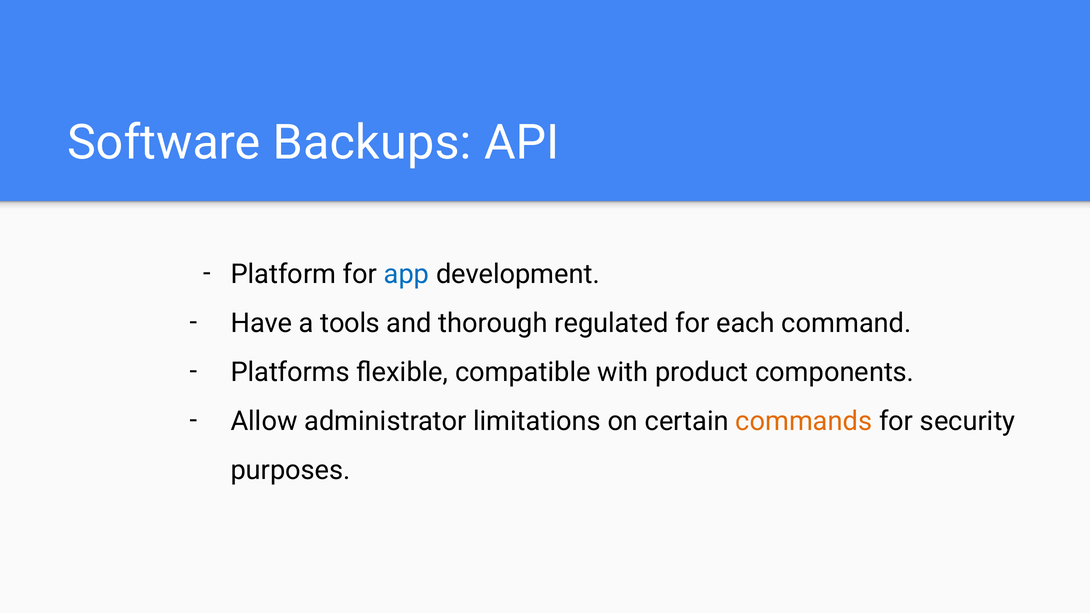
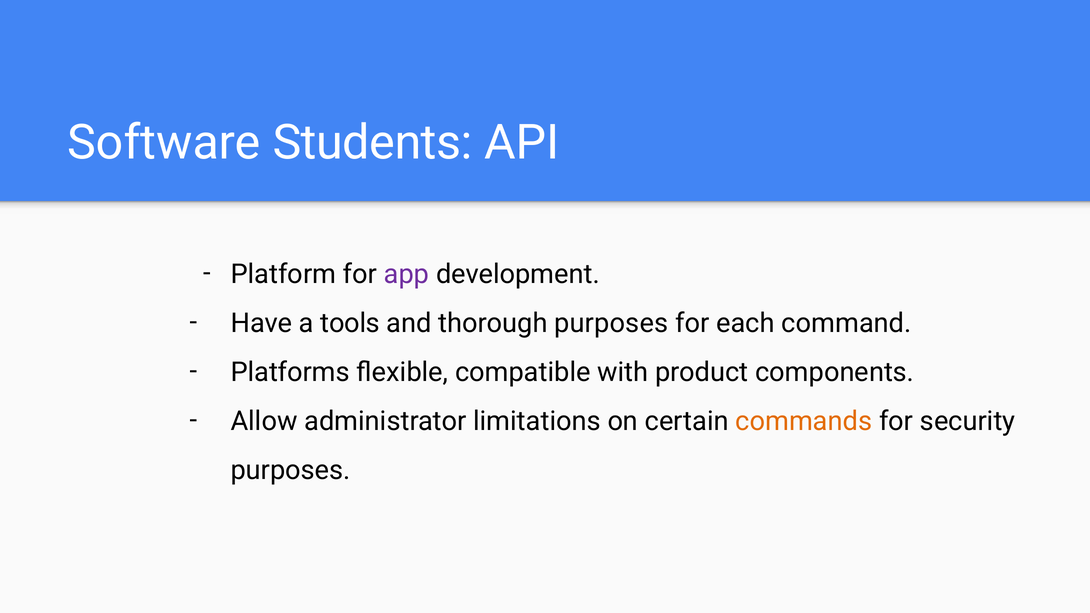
Backups: Backups -> Students (373, 143)
app colour: blue -> purple (406, 274)
thorough regulated: regulated -> purposes (611, 323)
